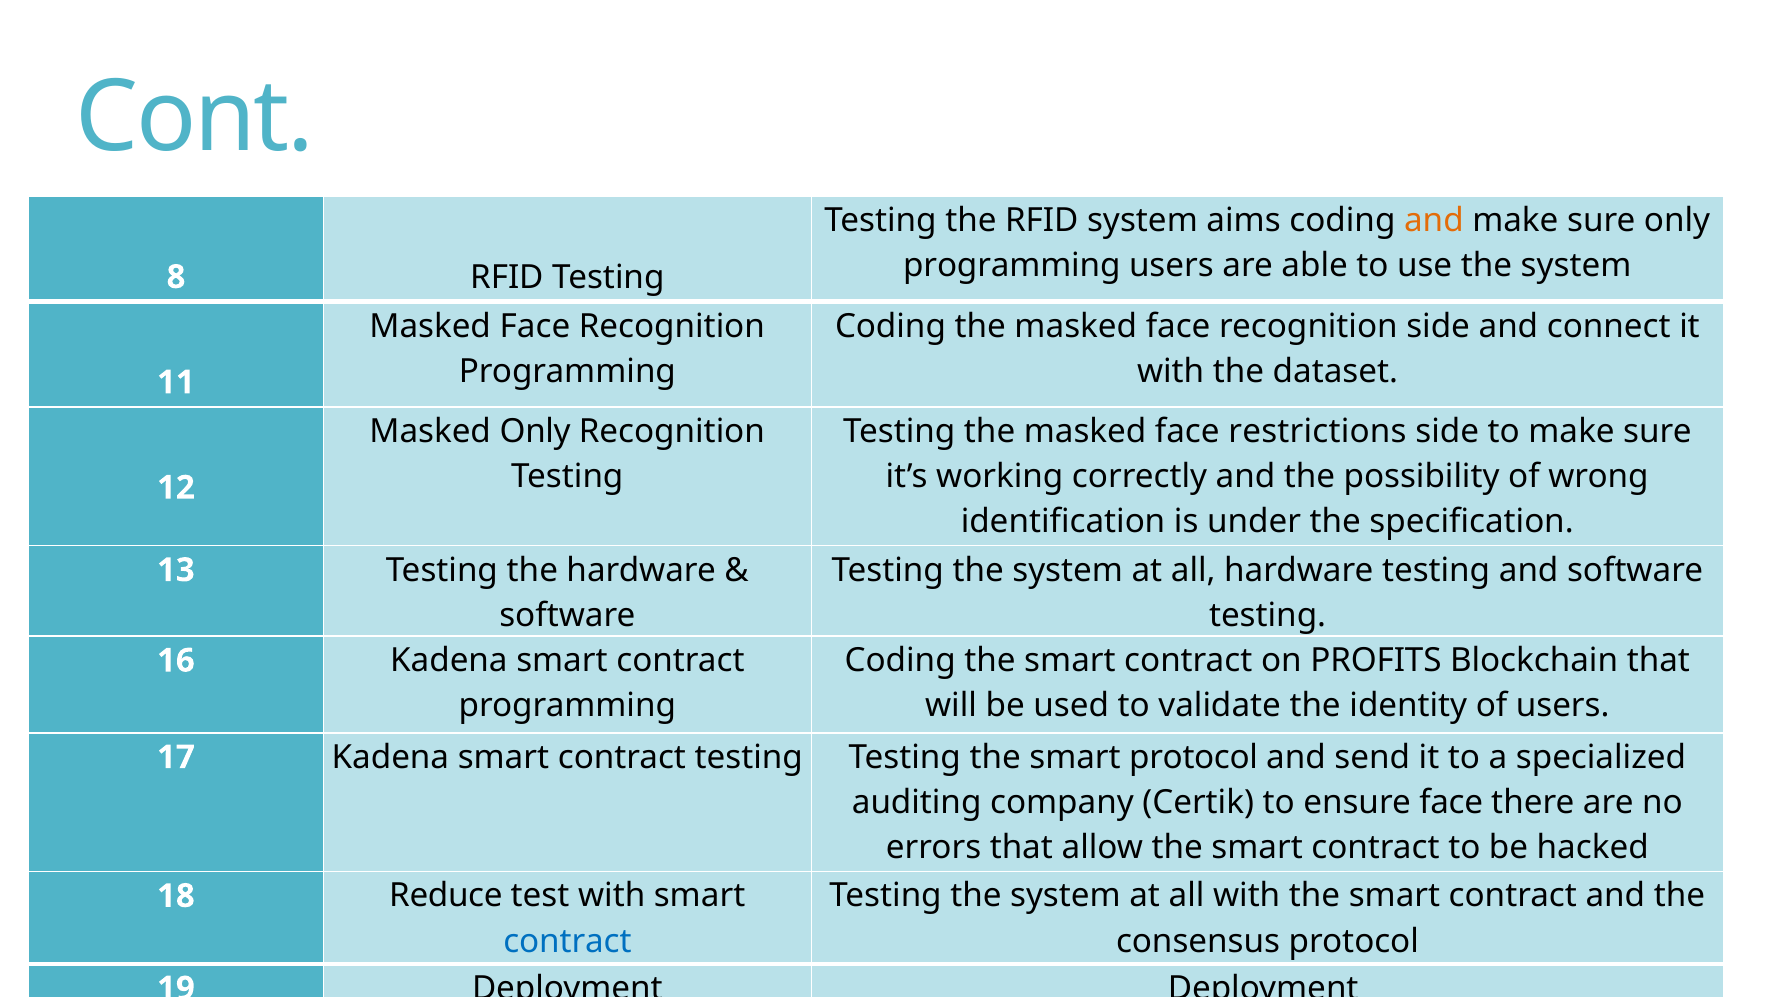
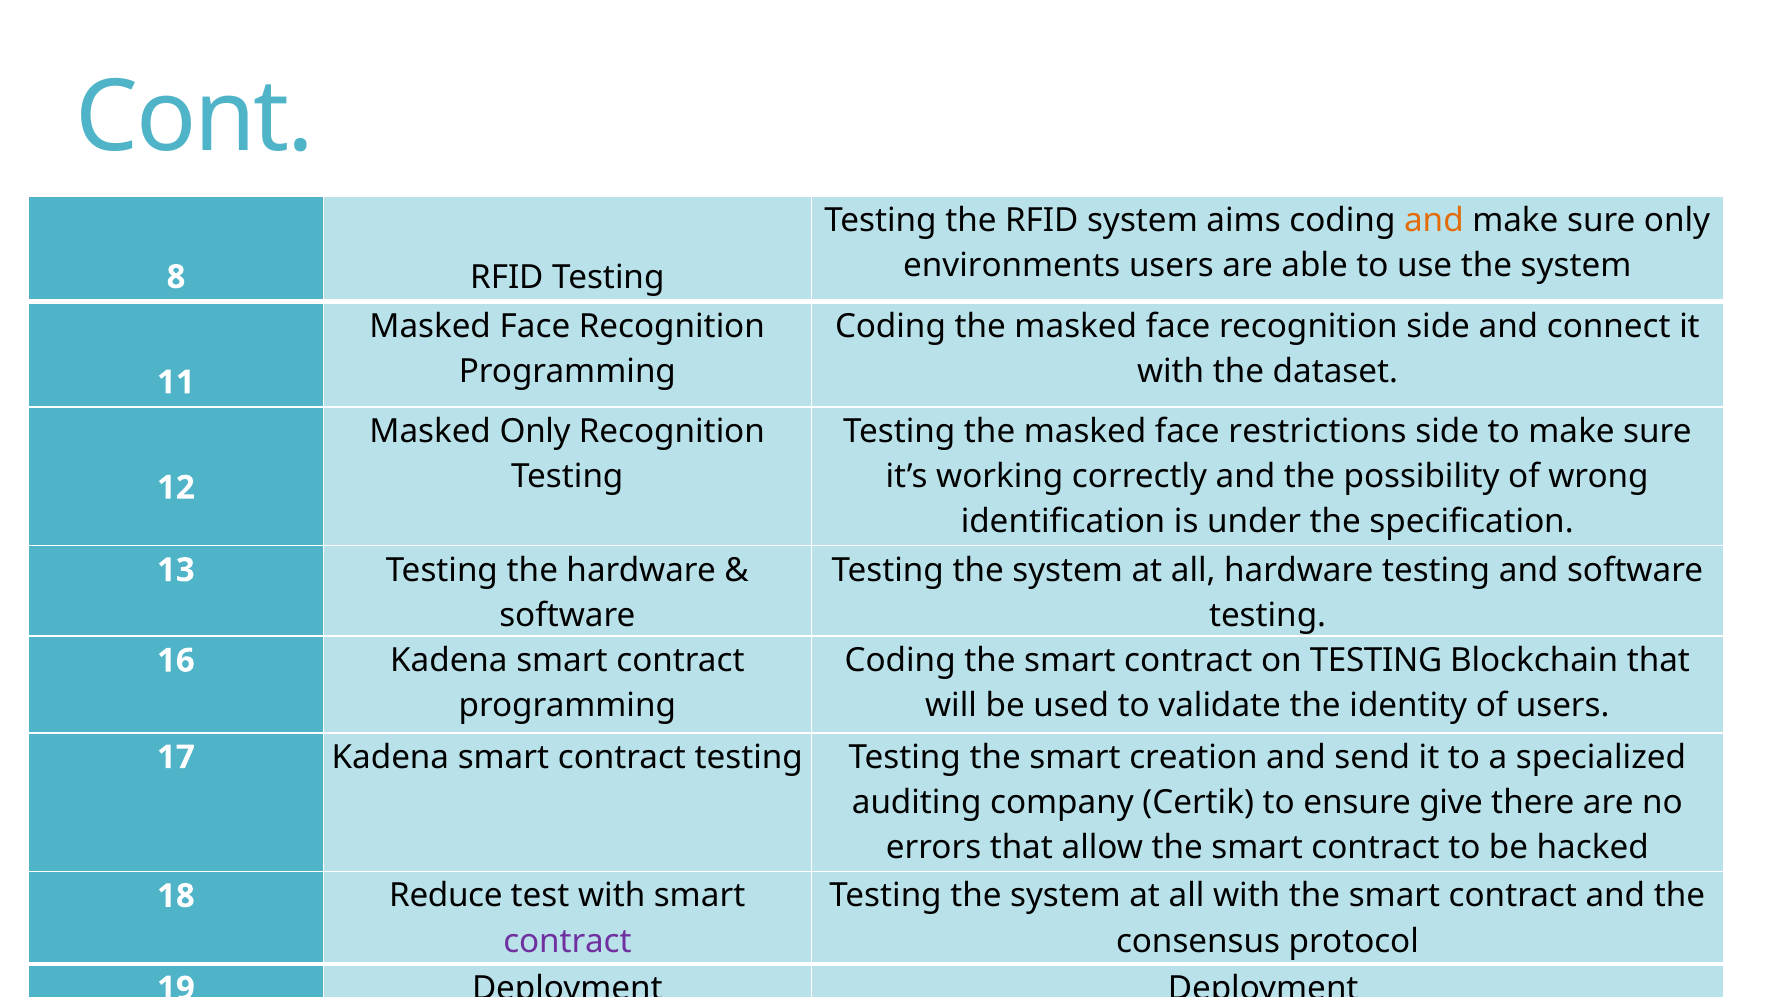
programming: programming -> environments (1012, 266)
on PROFITS: PROFITS -> TESTING (1376, 661)
smart protocol: protocol -> creation (1193, 758)
ensure face: face -> give (1451, 803)
contract colour: blue -> purple (567, 942)
